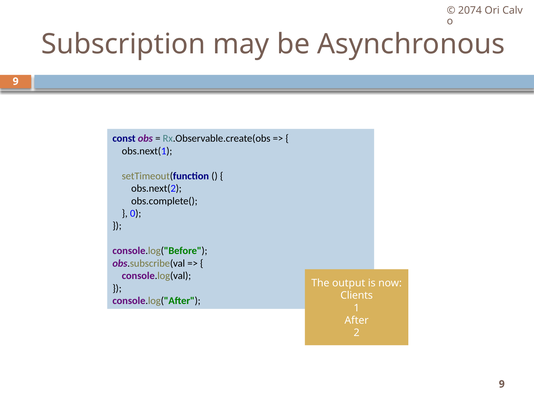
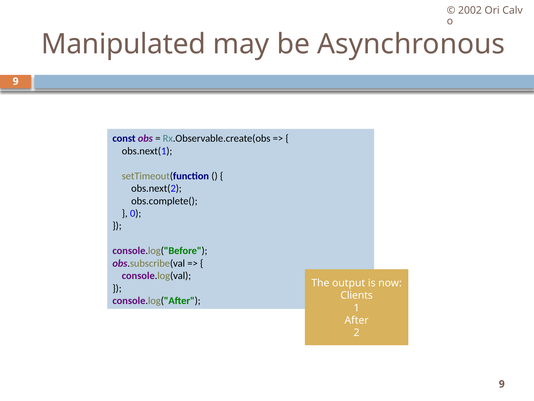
2074: 2074 -> 2002 (470, 11)
Subscription: Subscription -> Manipulated (123, 44)
